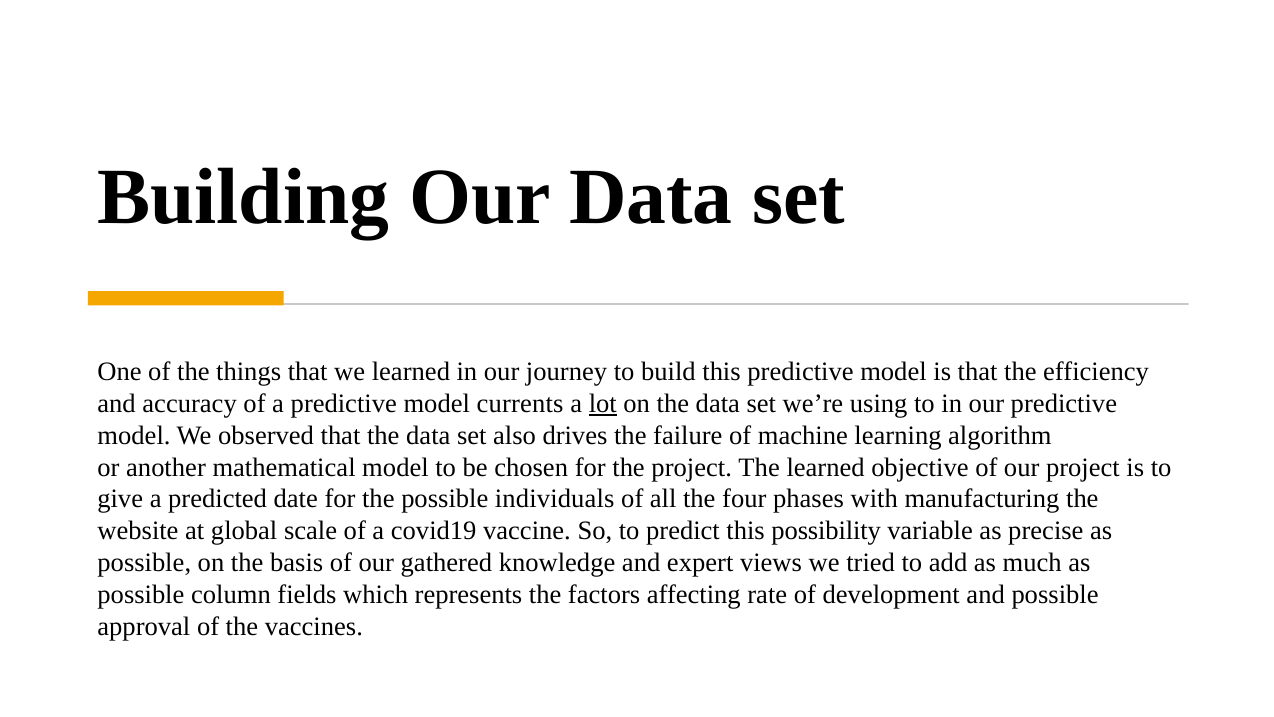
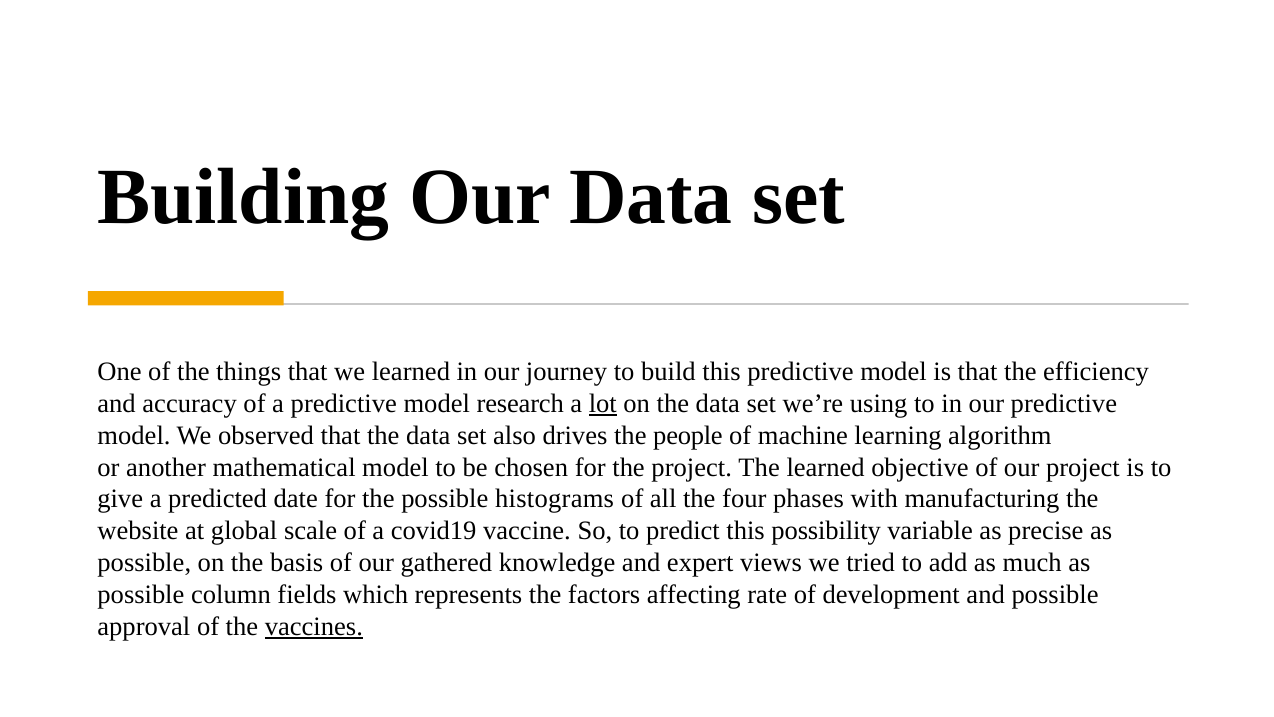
currents: currents -> research (520, 403)
failure: failure -> people (688, 435)
individuals: individuals -> histograms (555, 499)
vaccines underline: none -> present (314, 627)
